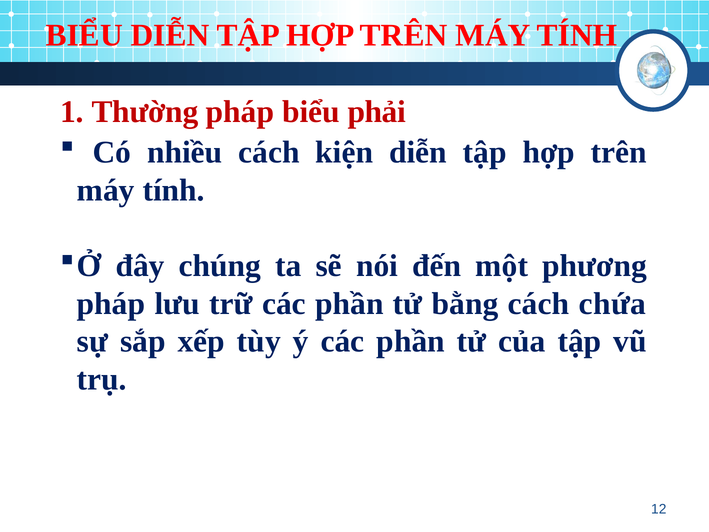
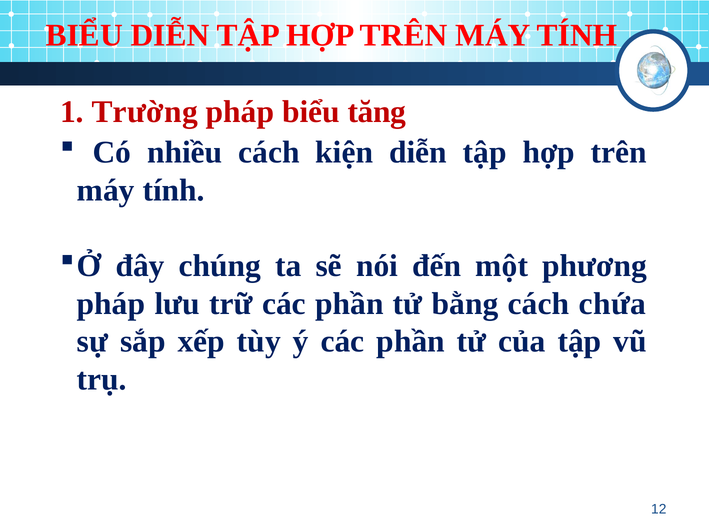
Thường: Thường -> Trường (145, 112)
phải: phải -> tăng (377, 112)
